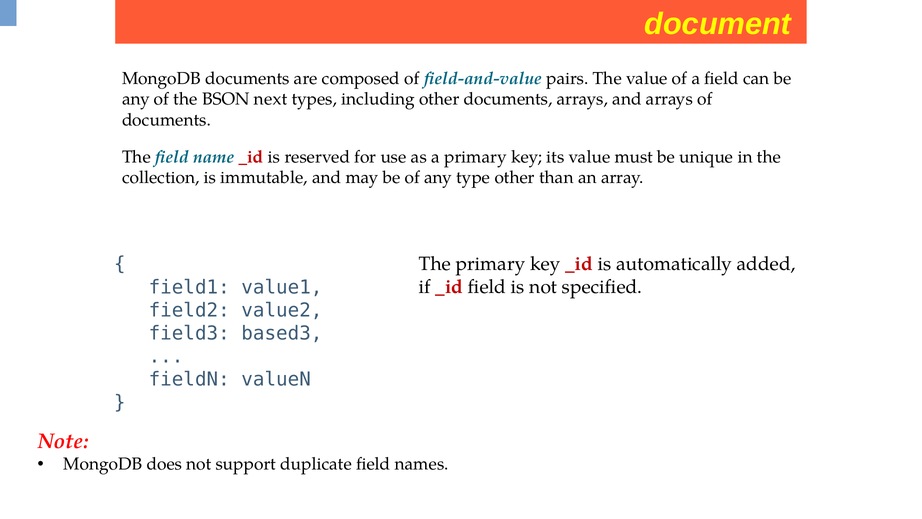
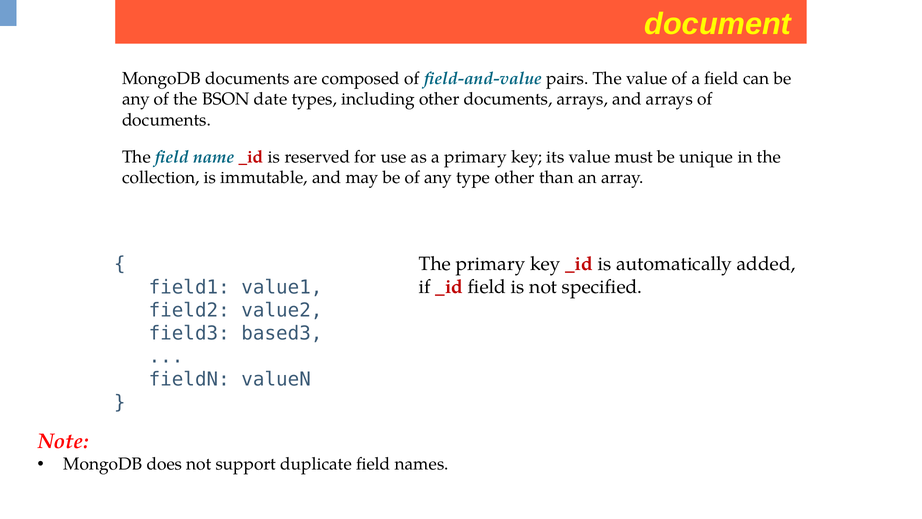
next: next -> date (271, 99)
